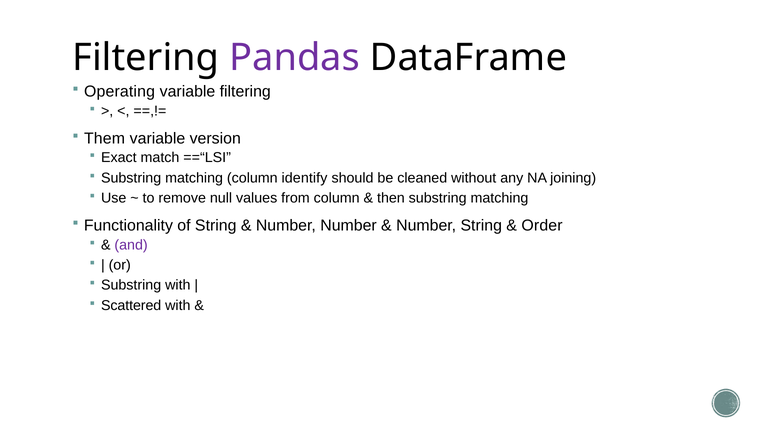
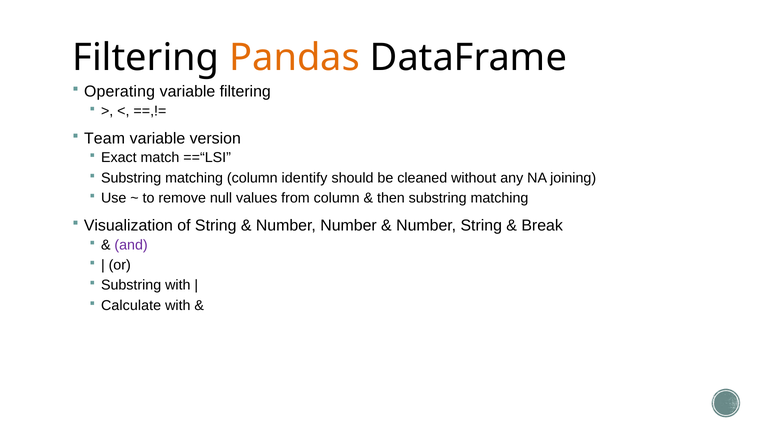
Pandas colour: purple -> orange (295, 58)
Them: Them -> Team (105, 138)
Functionality: Functionality -> Visualization (128, 225)
Order: Order -> Break (542, 225)
Scattered: Scattered -> Calculate (131, 305)
